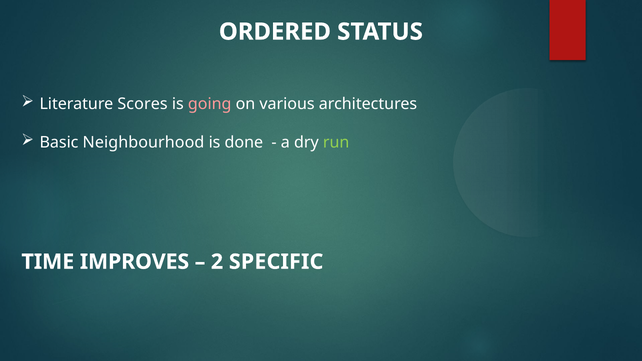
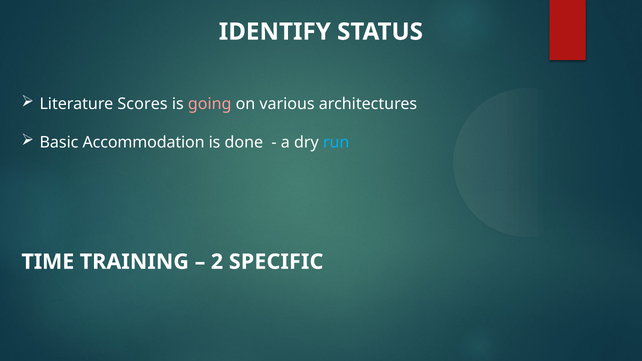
ORDERED: ORDERED -> IDENTIFY (275, 32)
Neighbourhood: Neighbourhood -> Accommodation (144, 143)
run colour: light green -> light blue (336, 143)
IMPROVES: IMPROVES -> TRAINING (134, 262)
